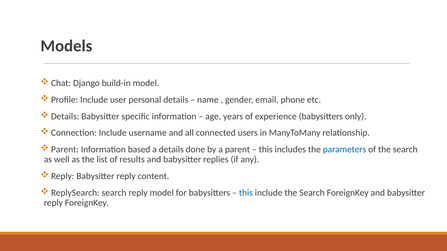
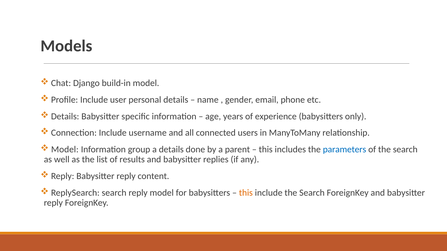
Parent: Parent -> Model (65, 150)
based: based -> group (139, 150)
this colour: blue -> orange (246, 193)
